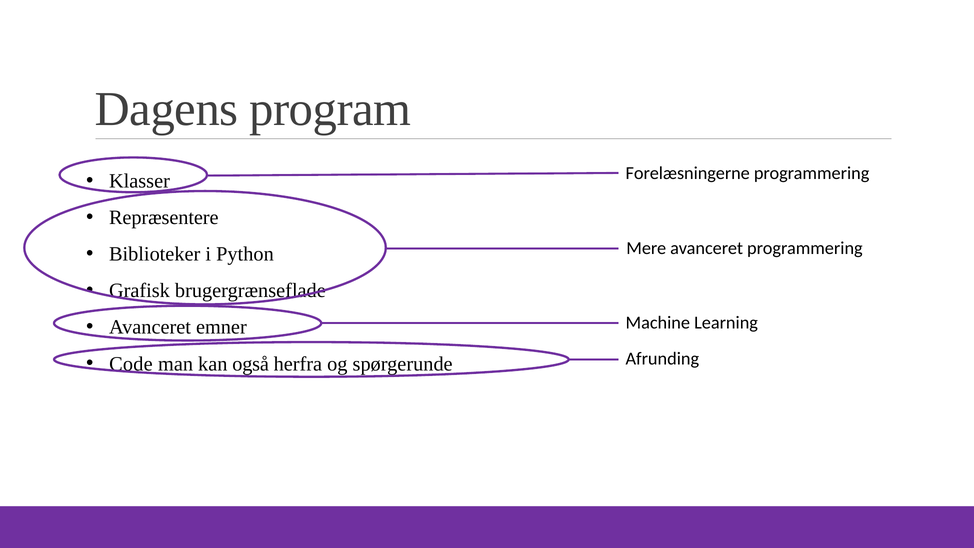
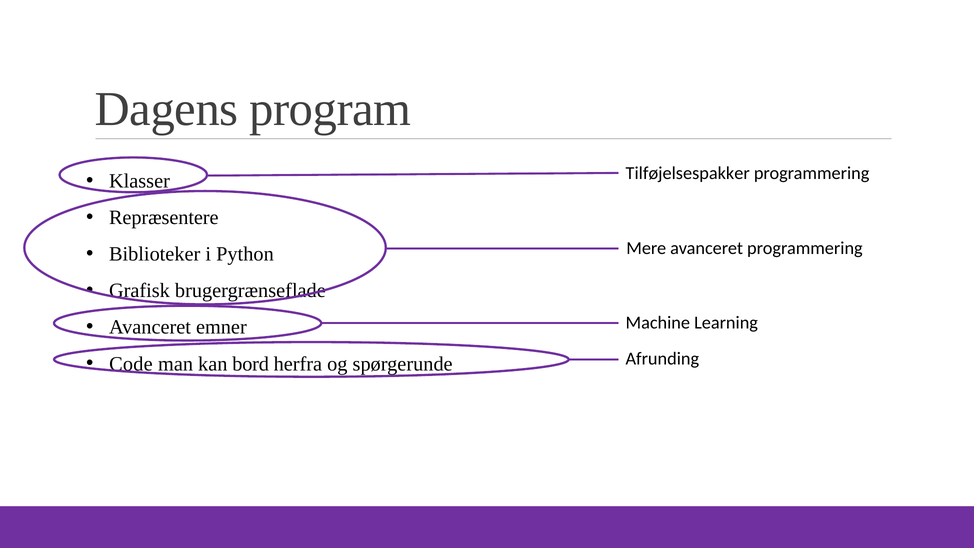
Forelæsningerne: Forelæsningerne -> Tilføjelsespakker (688, 173)
også: også -> bord (251, 364)
